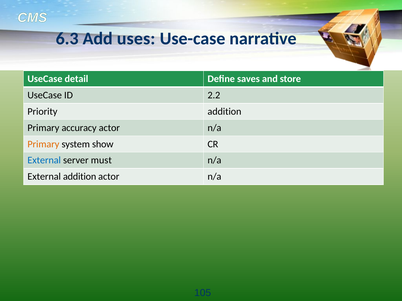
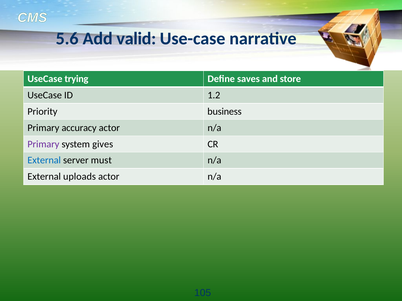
6.3: 6.3 -> 5.6 (67, 39)
uses: uses -> valid (136, 39)
detail: detail -> trying (76, 79)
2.2: 2.2 -> 1.2 (214, 95)
Priority addition: addition -> business (225, 112)
Primary colour: orange -> purple (43, 144)
show: show -> gives (103, 144)
External addition: addition -> uploads (80, 177)
